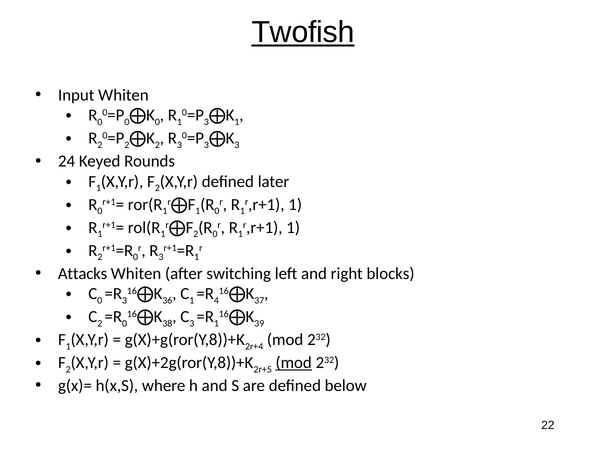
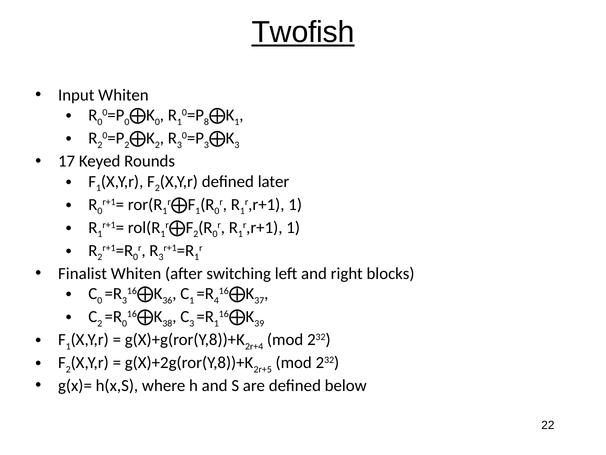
3: 3 -> 8 (206, 122)
24: 24 -> 17 (67, 161)
Attacks: Attacks -> Finalist (82, 273)
mod underline: present -> none (294, 362)
